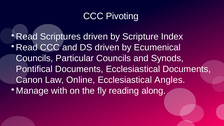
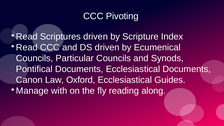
Online: Online -> Oxford (81, 80)
Angles: Angles -> Guides (170, 80)
